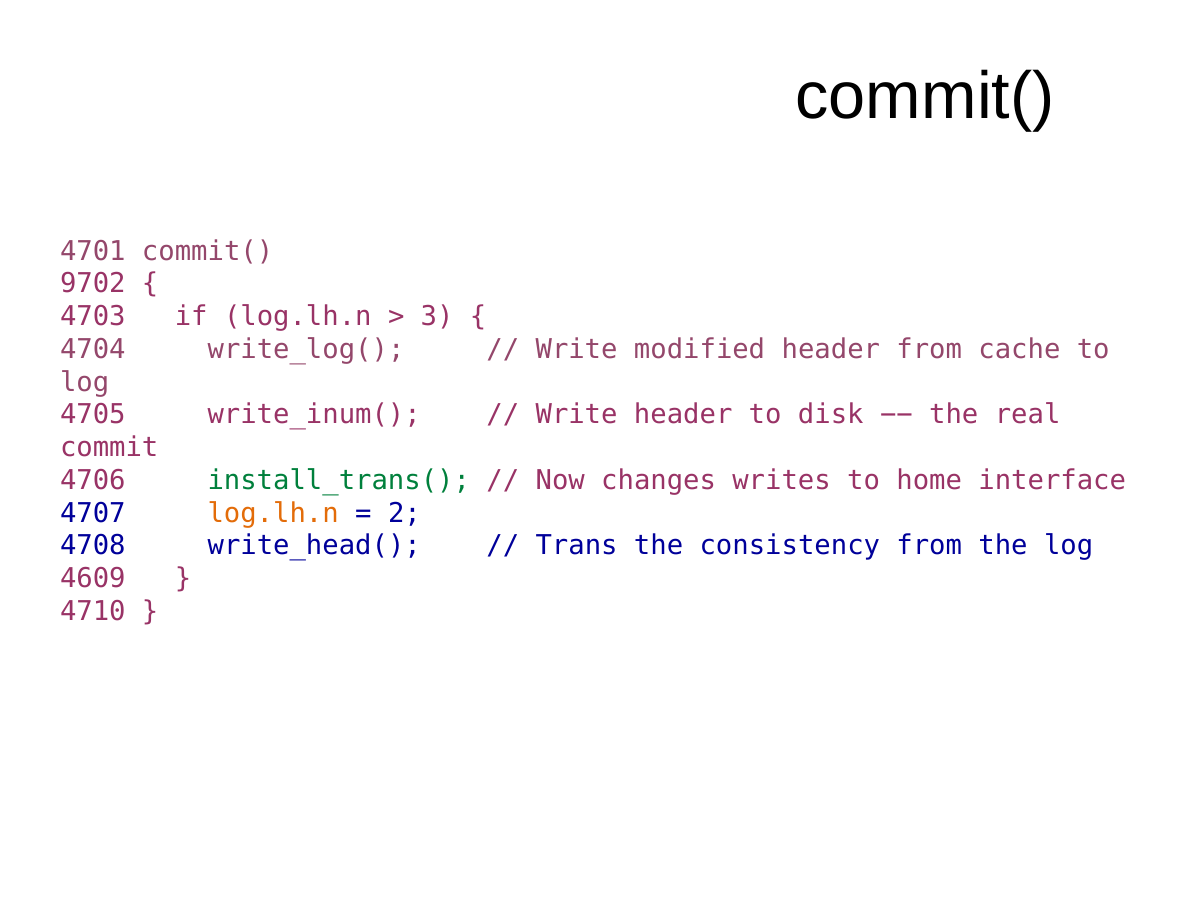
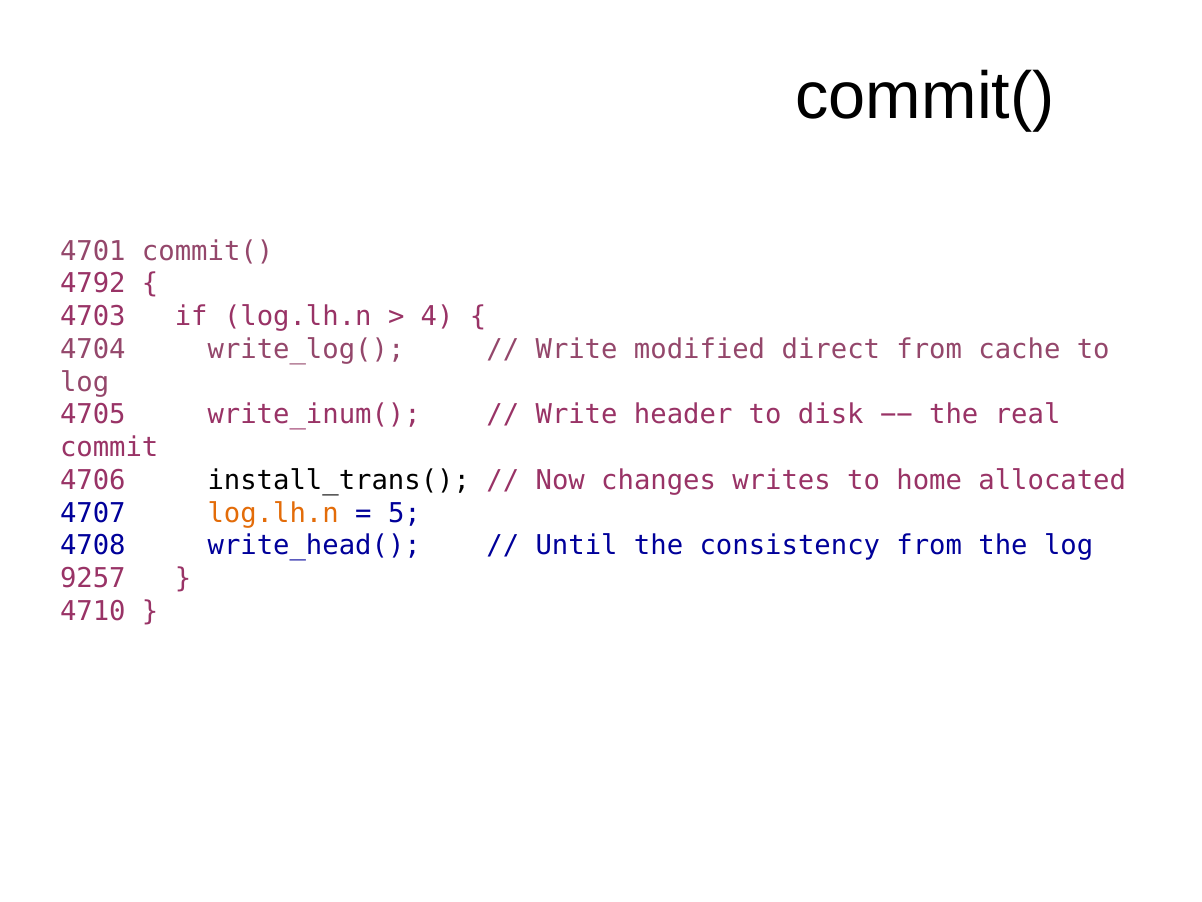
9702: 9702 -> 4792 (93, 284)
3: 3 -> 4 (437, 316)
modified header: header -> direct (831, 349)
install_trans( colour: green -> black (339, 480)
interface: interface -> allocated (1052, 480)
2: 2 -> 5 (404, 513)
Trans: Trans -> Until (577, 545)
4609: 4609 -> 9257 (93, 578)
